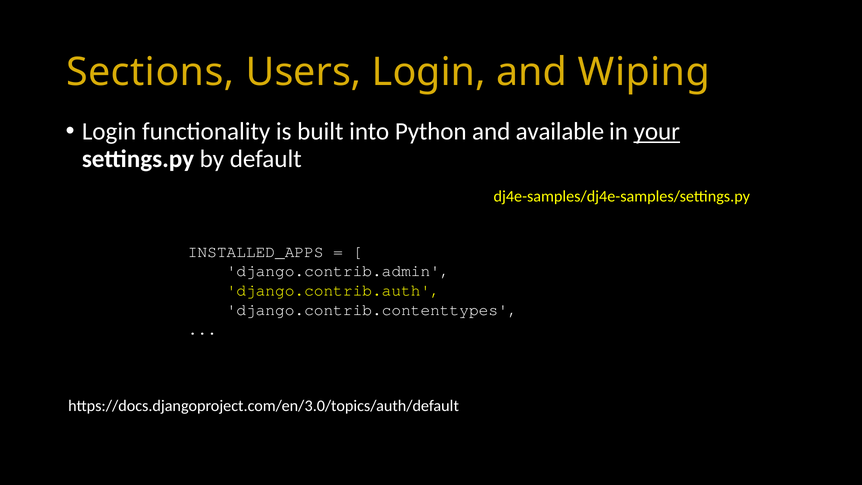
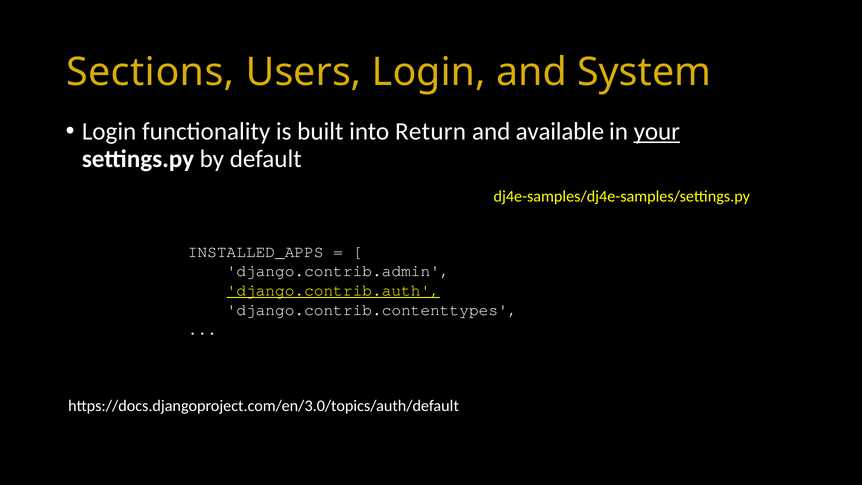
Wiping: Wiping -> System (644, 72)
Python: Python -> Return (431, 132)
django.contrib.auth underline: none -> present (333, 290)
